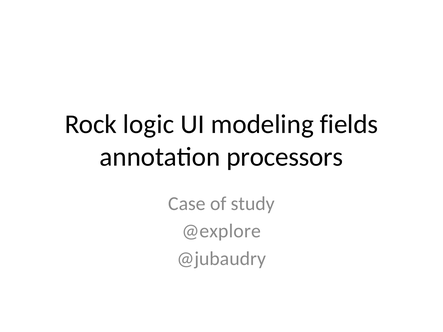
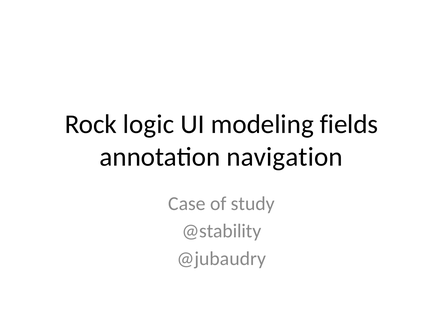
processors: processors -> navigation (285, 157)
@explore: @explore -> @stability (222, 231)
